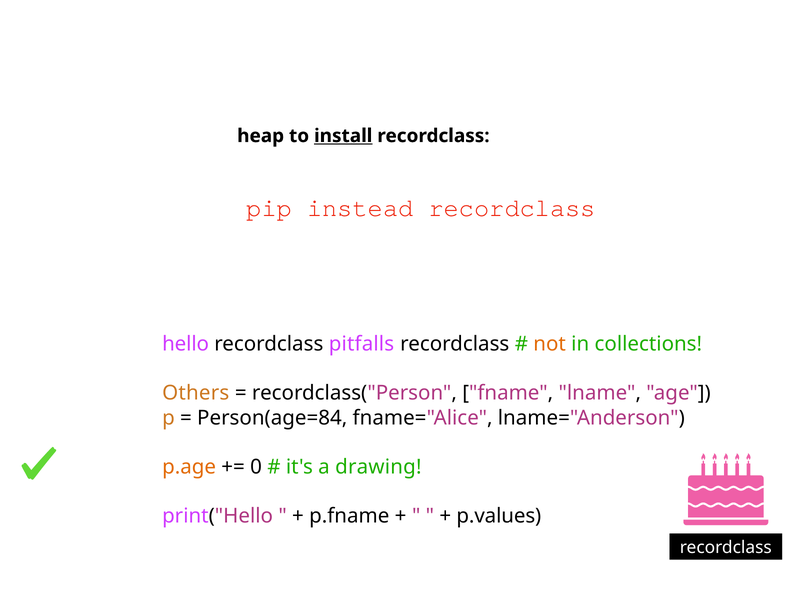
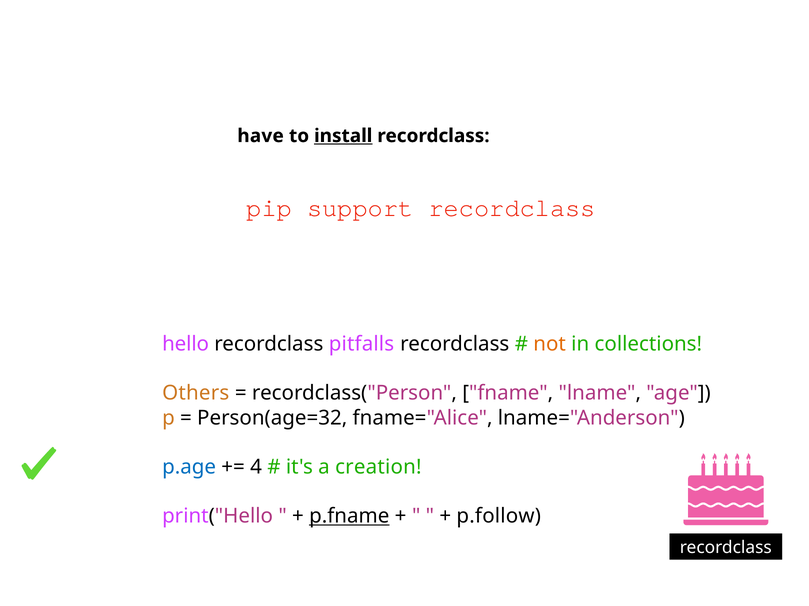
heap: heap -> have (261, 136)
instead: instead -> support (360, 208)
Person(age=84: Person(age=84 -> Person(age=32 (272, 418)
p.age colour: orange -> blue (189, 468)
0: 0 -> 4 (256, 468)
drawing: drawing -> creation (378, 468)
p.fname underline: none -> present (349, 517)
p.values: p.values -> p.follow (499, 517)
